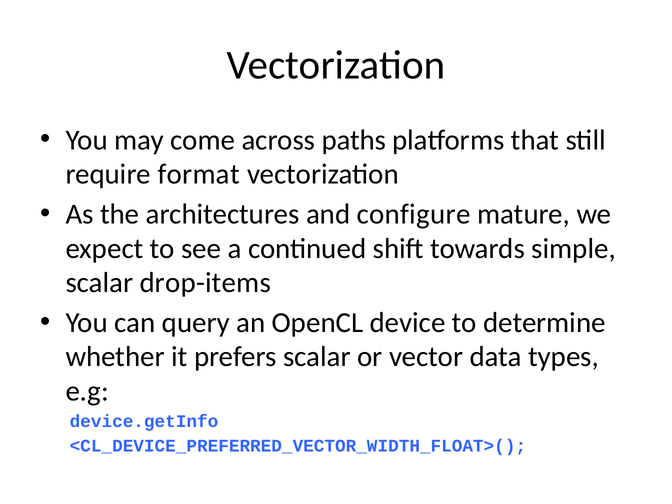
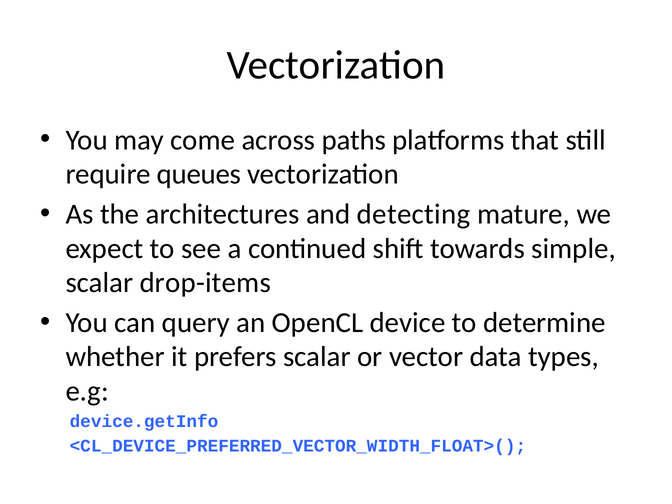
format: format -> queues (199, 174)
configure: configure -> detecting (414, 214)
